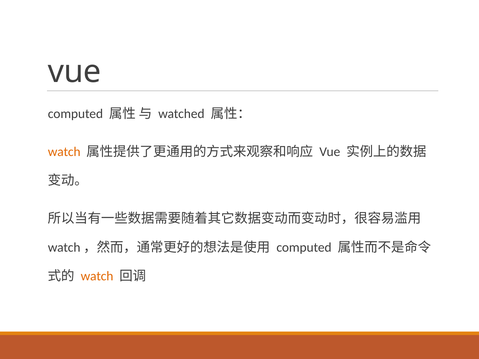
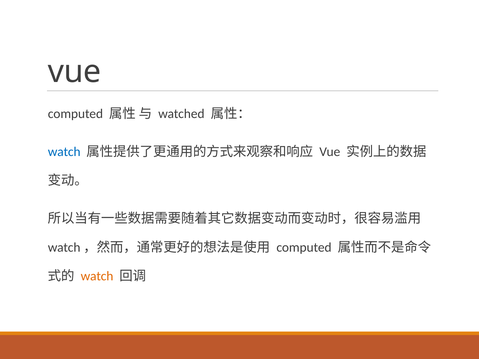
watch colour: orange -> blue (64, 152)
